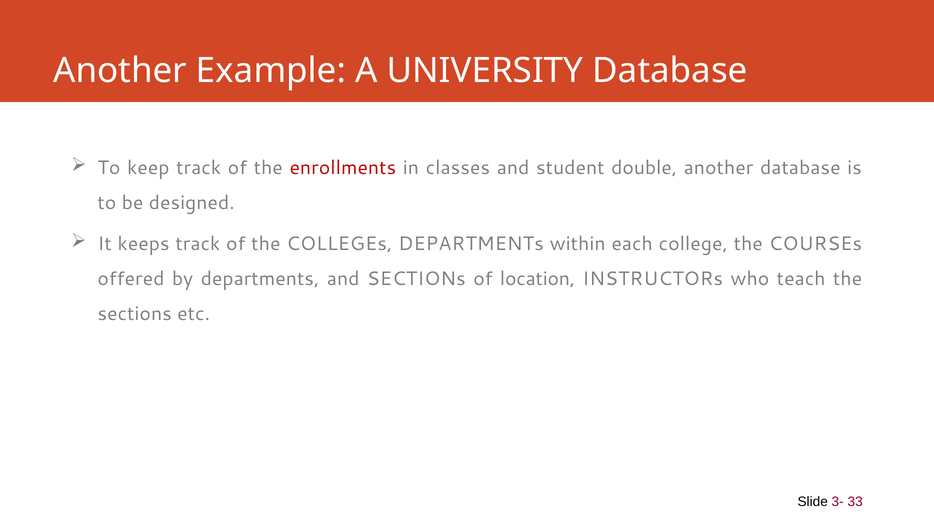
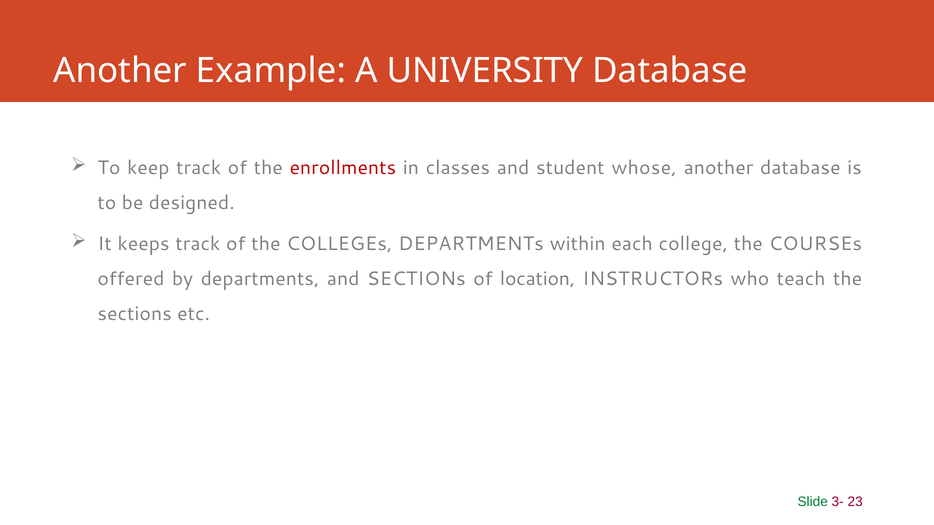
double: double -> whose (644, 168)
Slide colour: black -> green (813, 502)
33: 33 -> 23 (855, 502)
